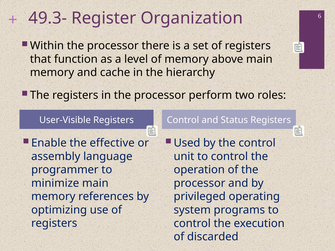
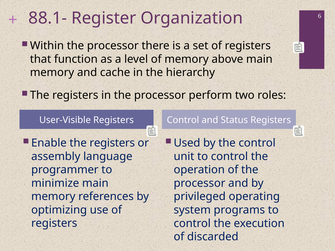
49.3-: 49.3- -> 88.1- (48, 18)
Enable the effective: effective -> registers (112, 143)
